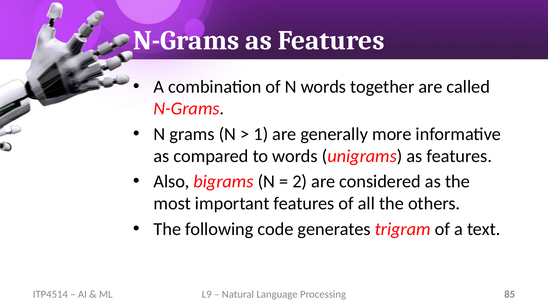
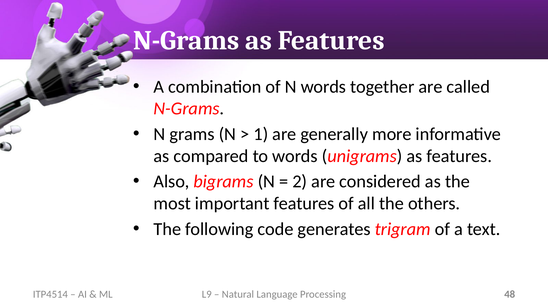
85: 85 -> 48 (510, 295)
